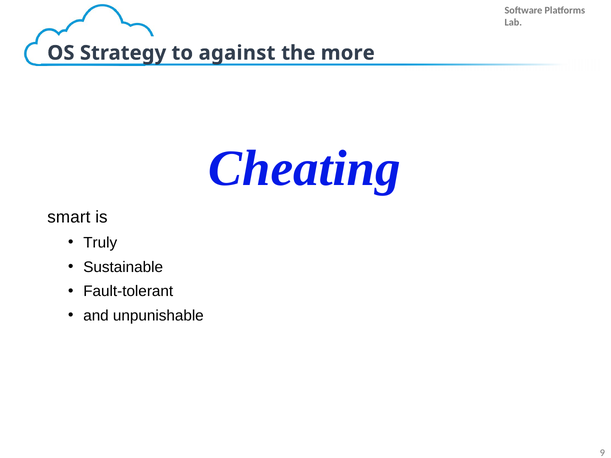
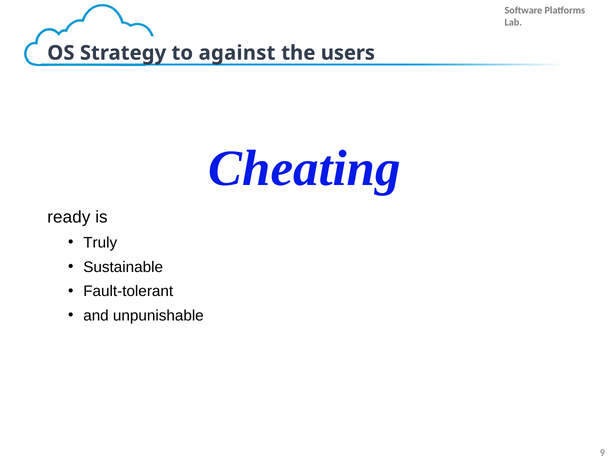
more: more -> users (348, 53)
smart: smart -> ready (69, 217)
